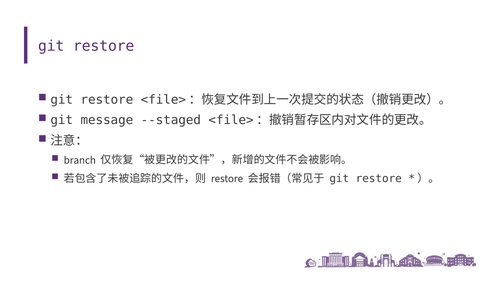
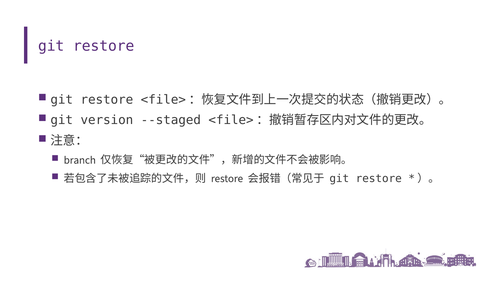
message: message -> version (107, 120)
